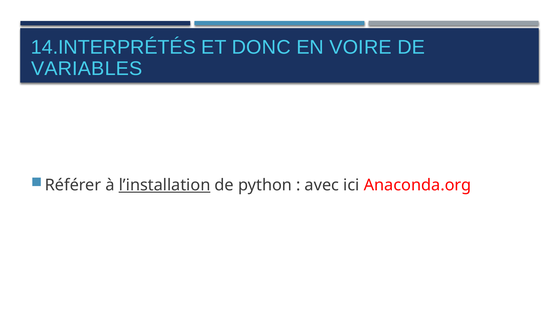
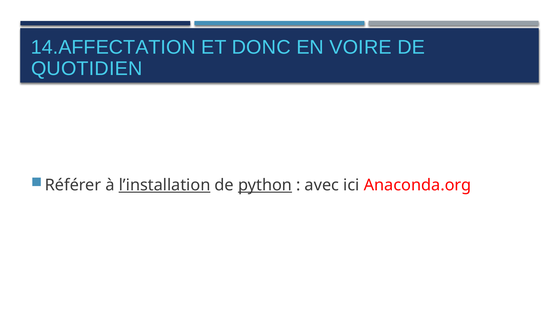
14.INTERPRÉTÉS: 14.INTERPRÉTÉS -> 14.AFFECTATION (113, 48)
VARIABLES: VARIABLES -> QUOTIDIEN (87, 69)
python underline: none -> present (265, 185)
